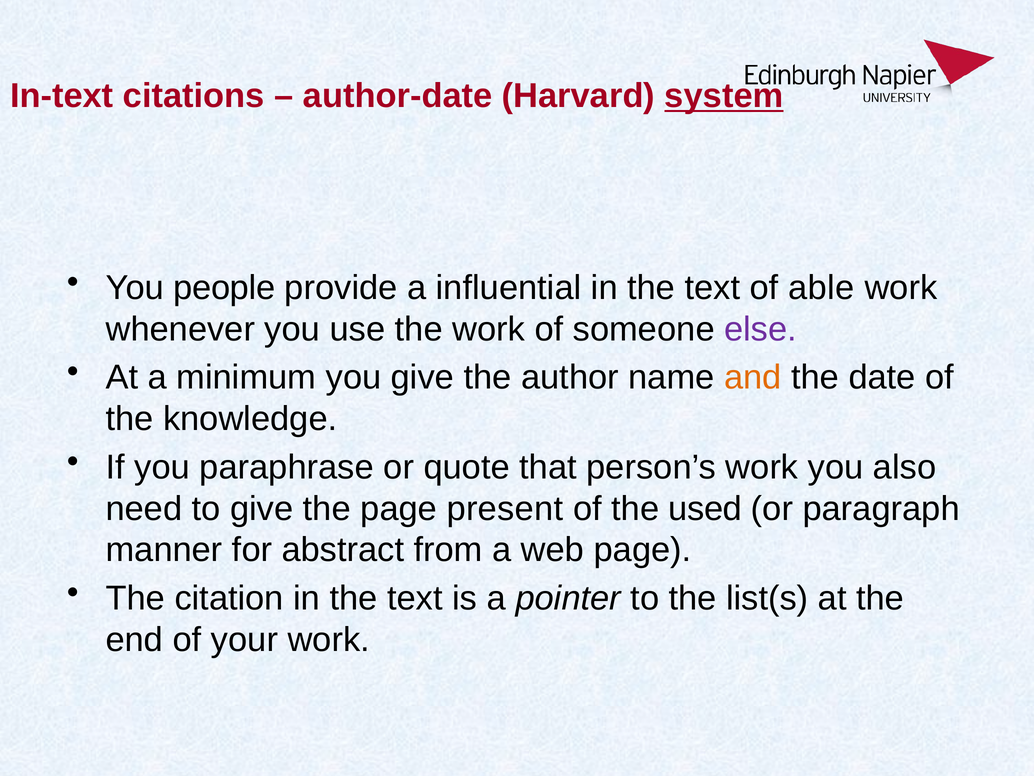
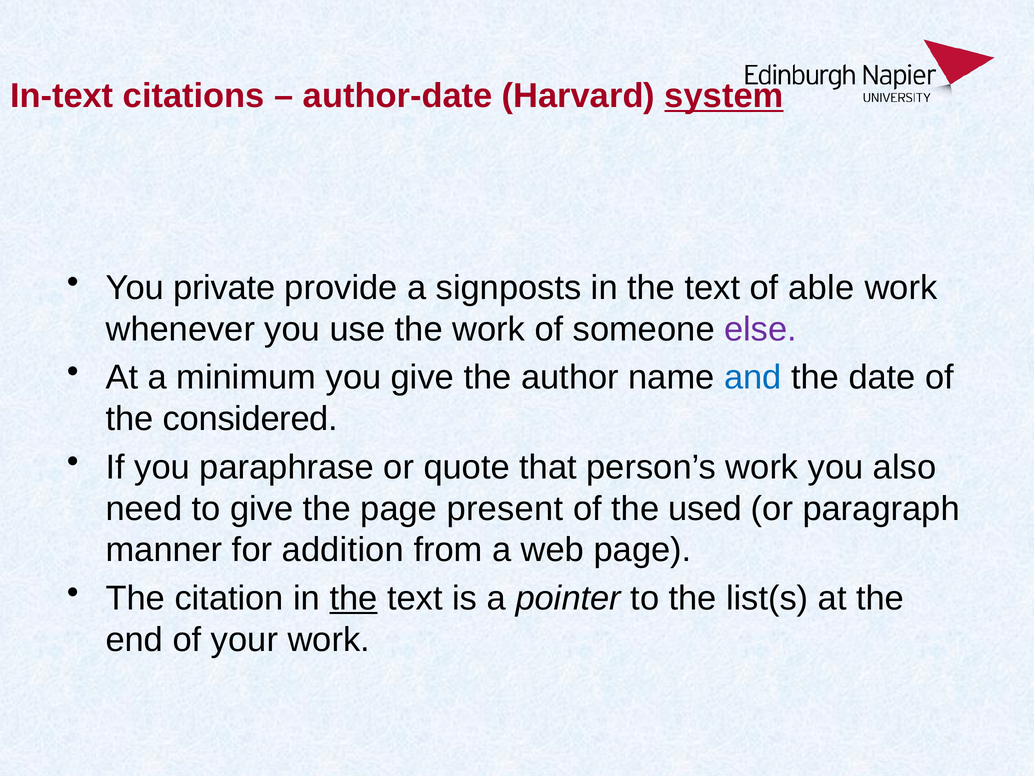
people: people -> private (224, 288)
influential: influential -> signposts (509, 288)
and colour: orange -> blue (753, 377)
knowledge: knowledge -> considered (250, 419)
abstract: abstract -> addition (343, 550)
the underline: none -> present (354, 598)
